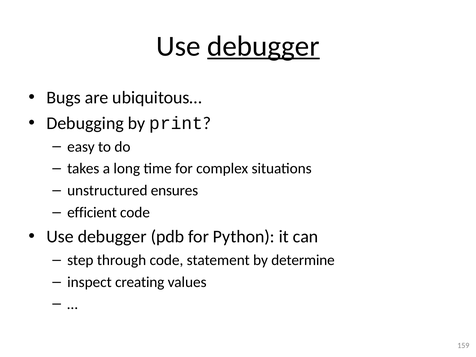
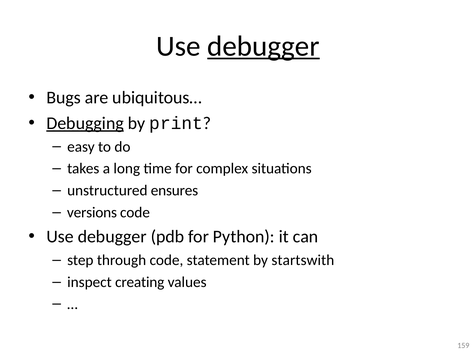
Debugging underline: none -> present (85, 123)
efficient: efficient -> versions (92, 213)
determine: determine -> startswith (303, 260)
